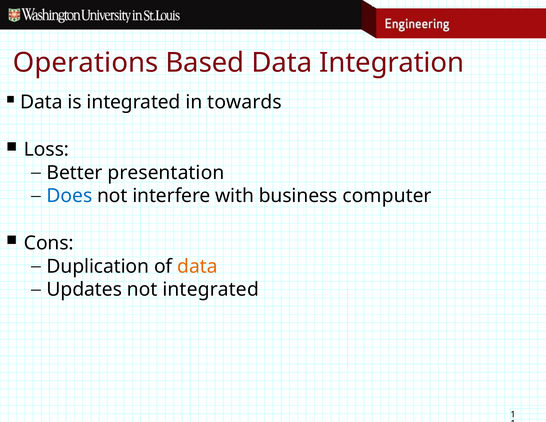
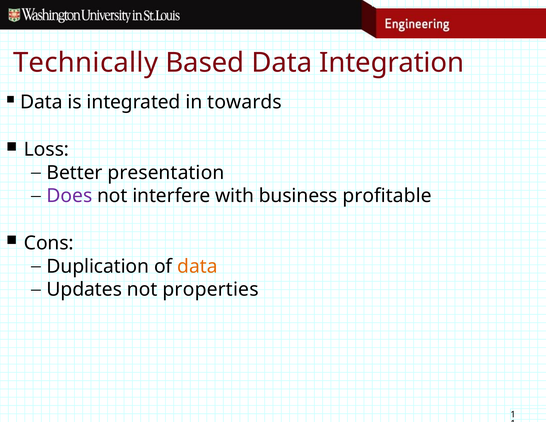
Operations: Operations -> Technically (86, 63)
Does colour: blue -> purple (69, 196)
computer: computer -> profitable (387, 196)
not integrated: integrated -> properties (211, 290)
